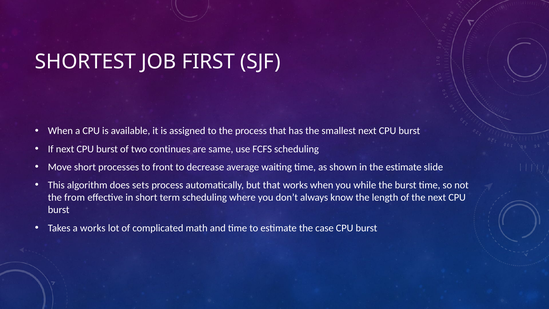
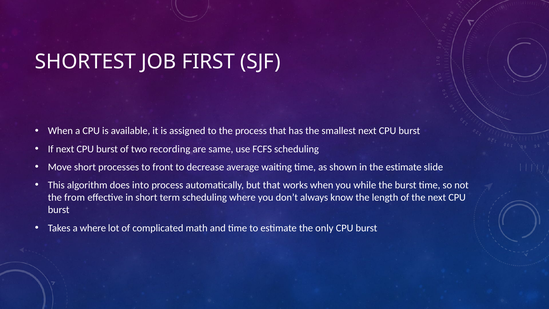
continues: continues -> recording (170, 149)
sets: sets -> into (141, 185)
a works: works -> where (93, 228)
case: case -> only (324, 228)
